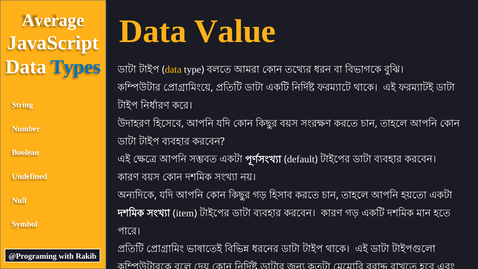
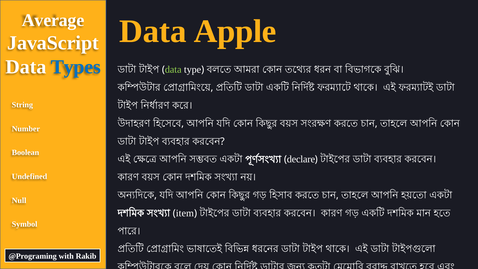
Value: Value -> Apple (235, 31)
data colour: yellow -> light green (173, 70)
default: default -> declare (301, 159)
